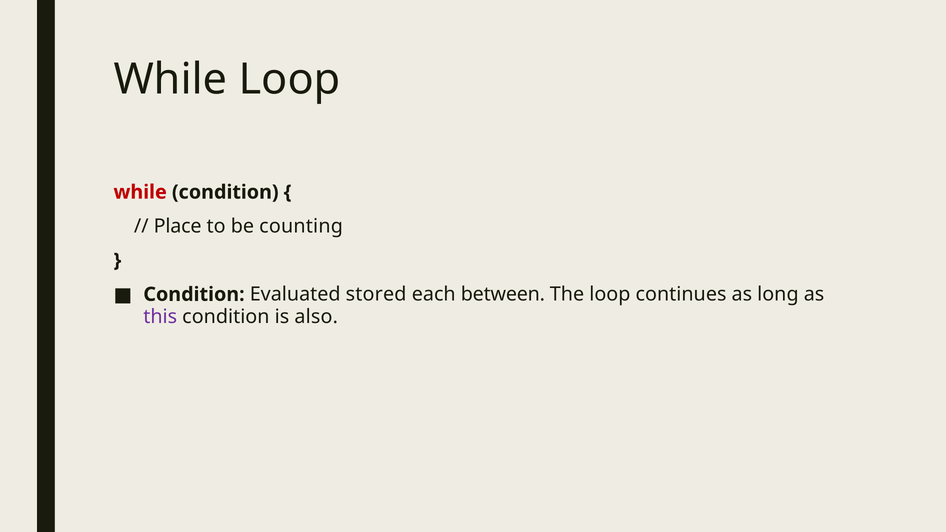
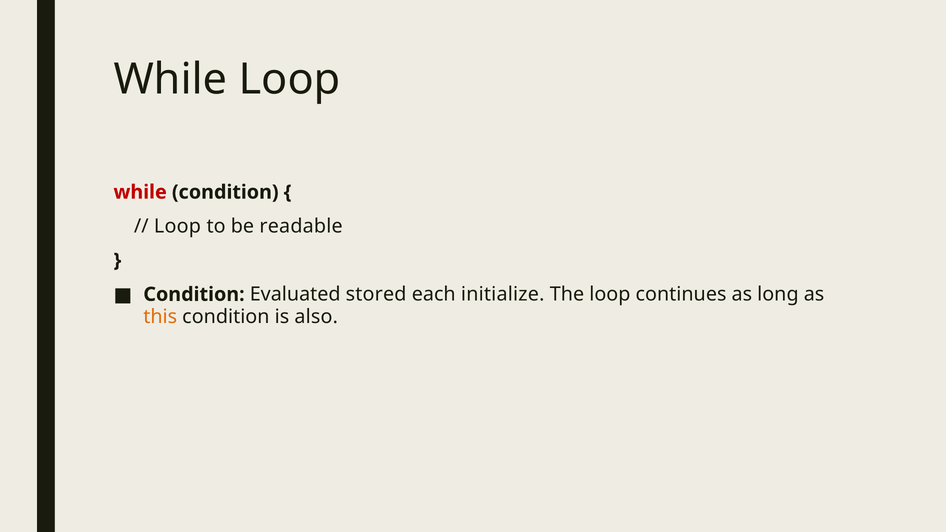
Place: Place -> Loop (177, 226)
counting: counting -> readable (301, 226)
between: between -> initialize (503, 294)
this colour: purple -> orange (160, 317)
